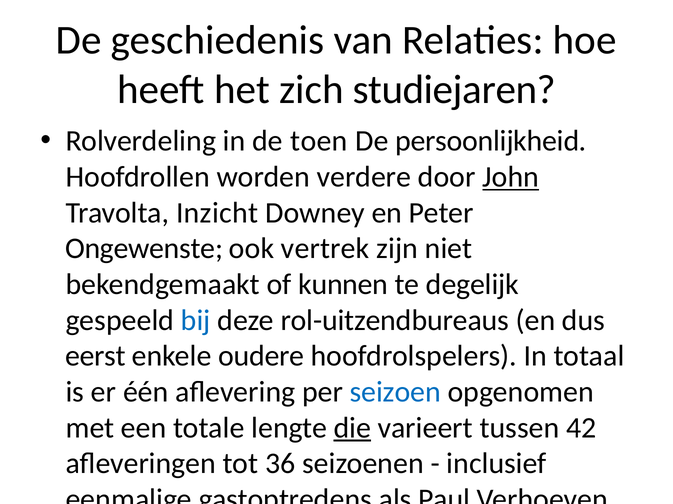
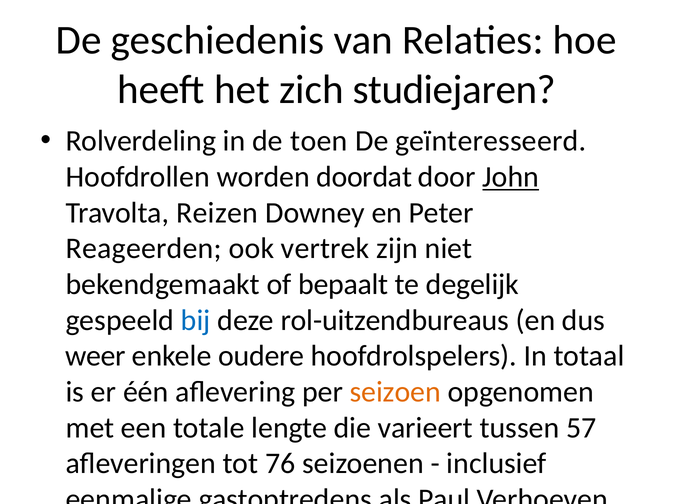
persoonlijkheid: persoonlijkheid -> geïnteresseerd (491, 141)
verdere: verdere -> doordat (364, 177)
Inzicht: Inzicht -> Reizen (217, 213)
Ongewenste: Ongewenste -> Reageerden (144, 249)
kunnen: kunnen -> bepaalt (343, 285)
eerst: eerst -> weer (95, 357)
seizoen colour: blue -> orange (395, 392)
die underline: present -> none (352, 428)
42: 42 -> 57 (581, 428)
36: 36 -> 76 (280, 464)
